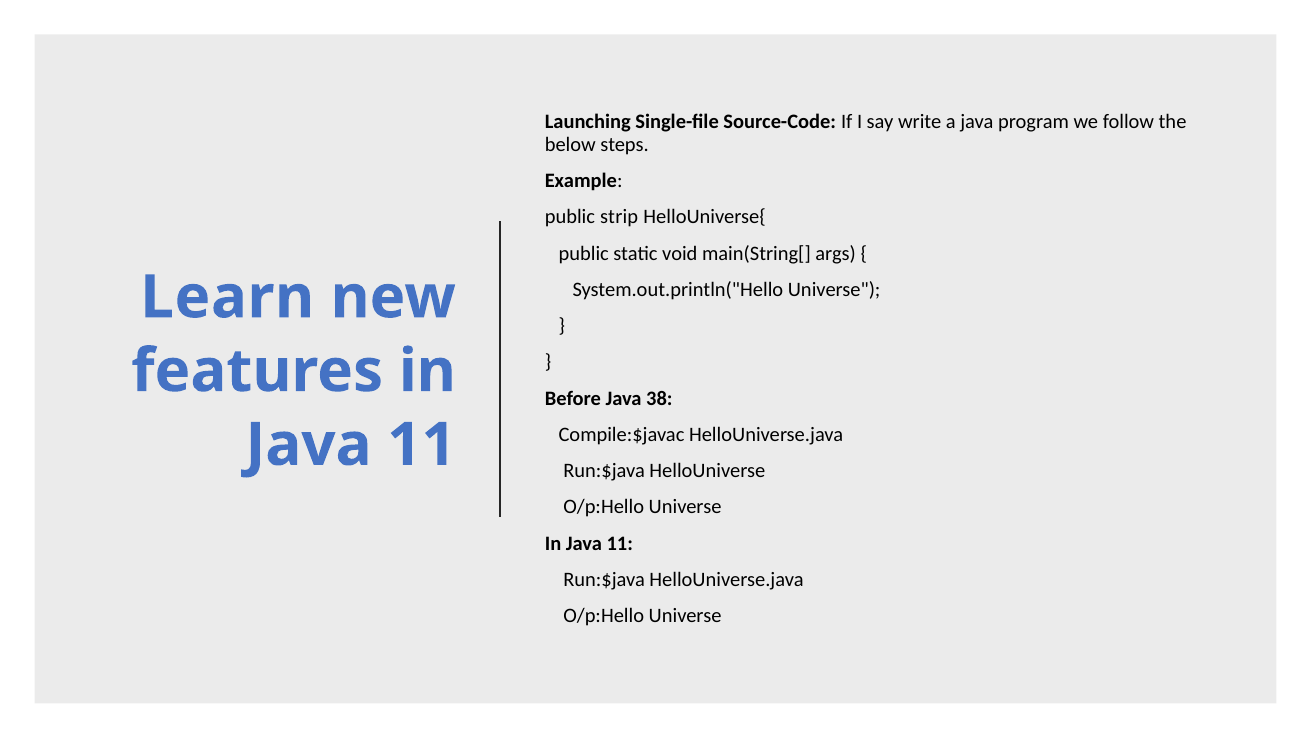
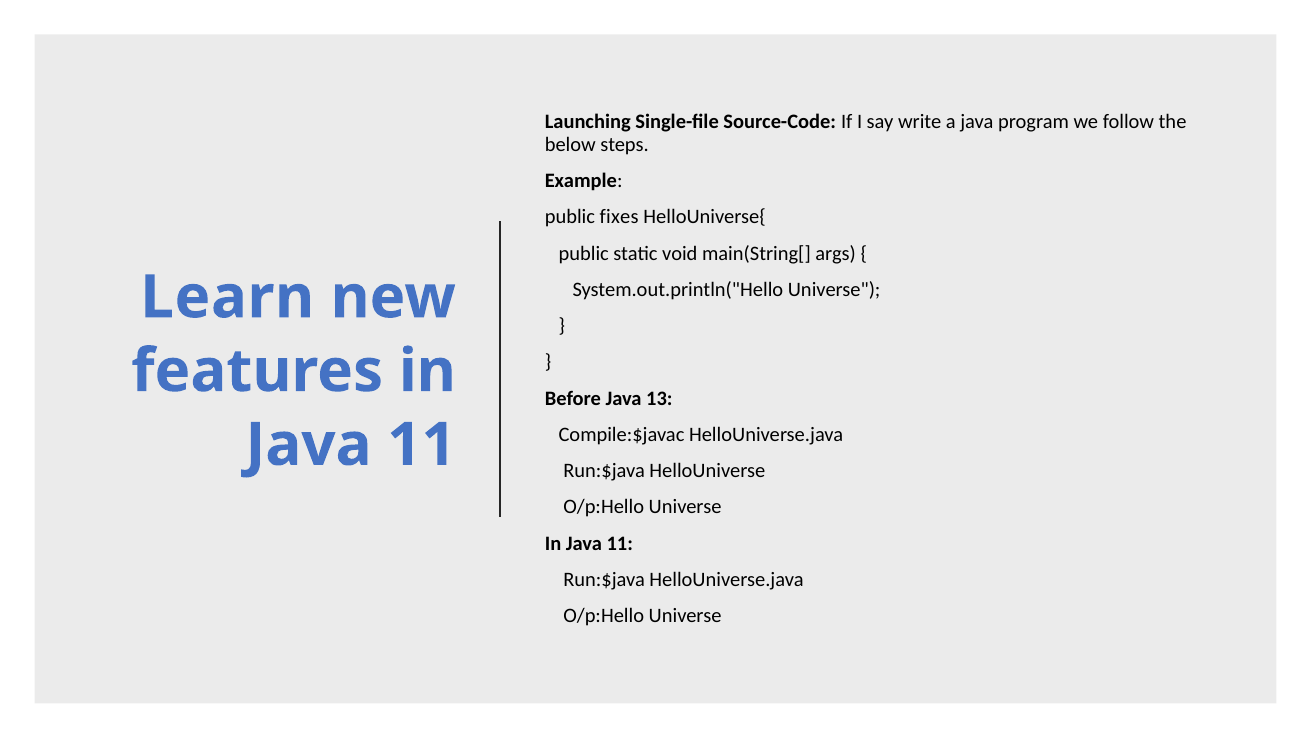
strip: strip -> fixes (619, 217)
38: 38 -> 13 (659, 398)
